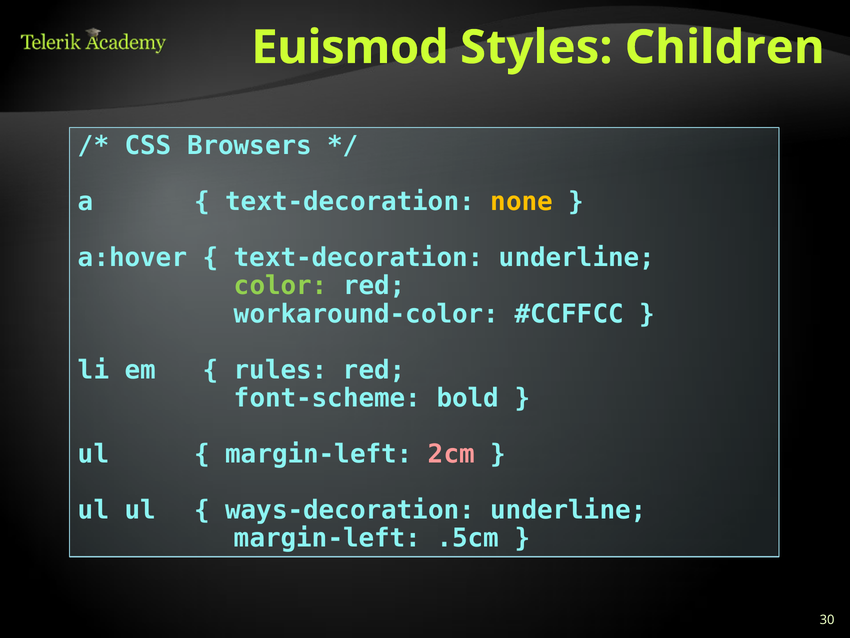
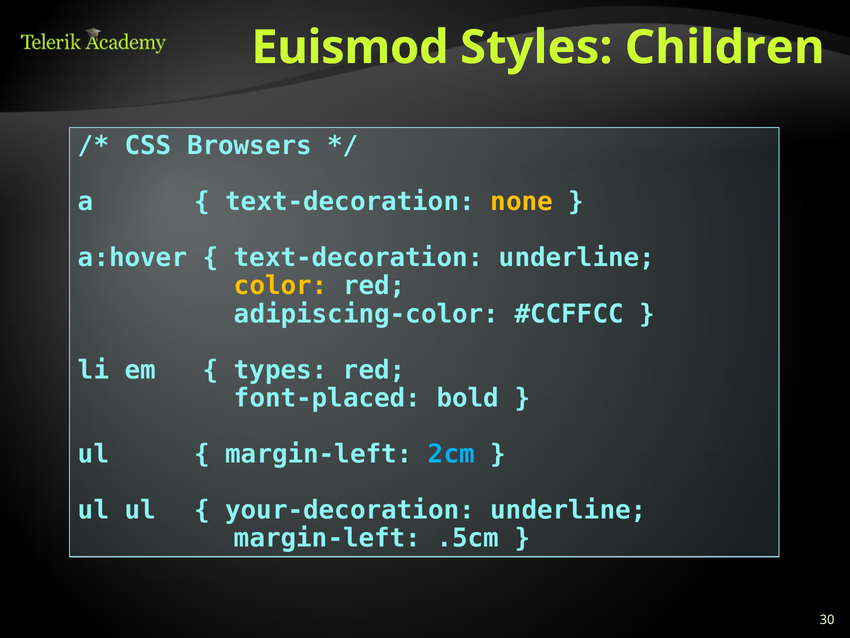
color colour: light green -> yellow (281, 286)
workaround-color: workaround-color -> adipiscing-color (366, 314)
rules: rules -> types (281, 370)
font-scheme: font-scheme -> font-placed (328, 398)
2cm colour: pink -> light blue (451, 454)
ways-decoration: ways-decoration -> your-decoration (350, 510)
